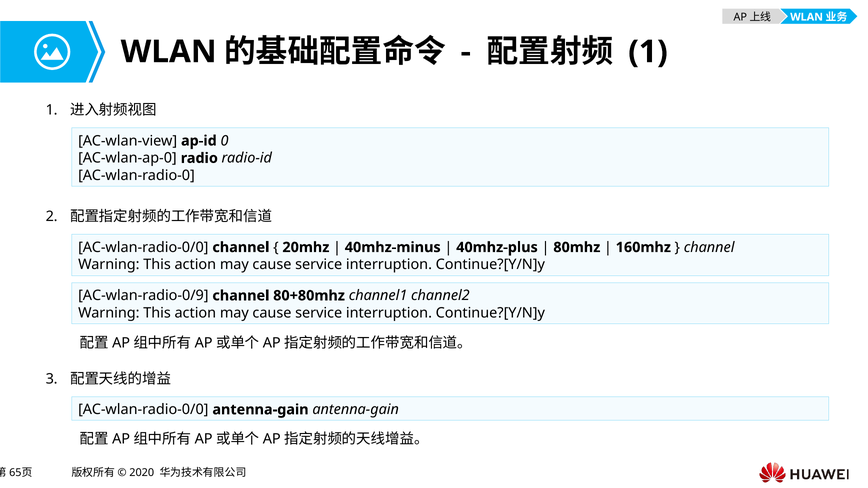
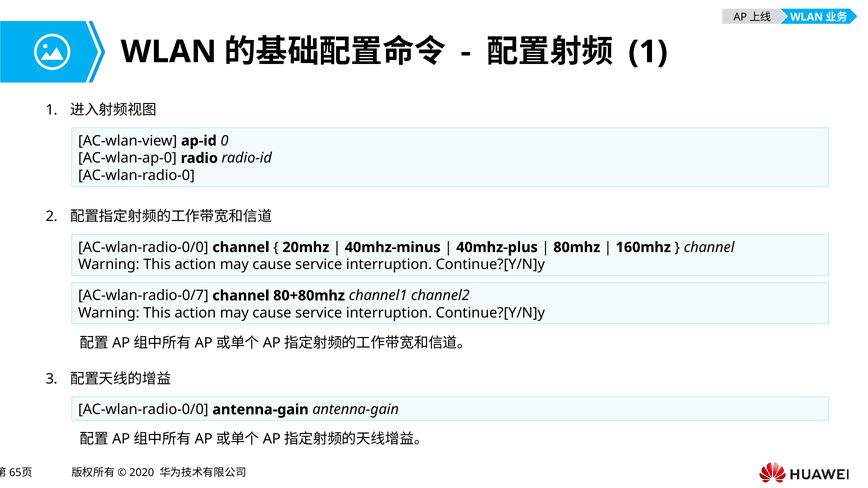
AC-wlan-radio-0/9: AC-wlan-radio-0/9 -> AC-wlan-radio-0/7 (143, 296)
